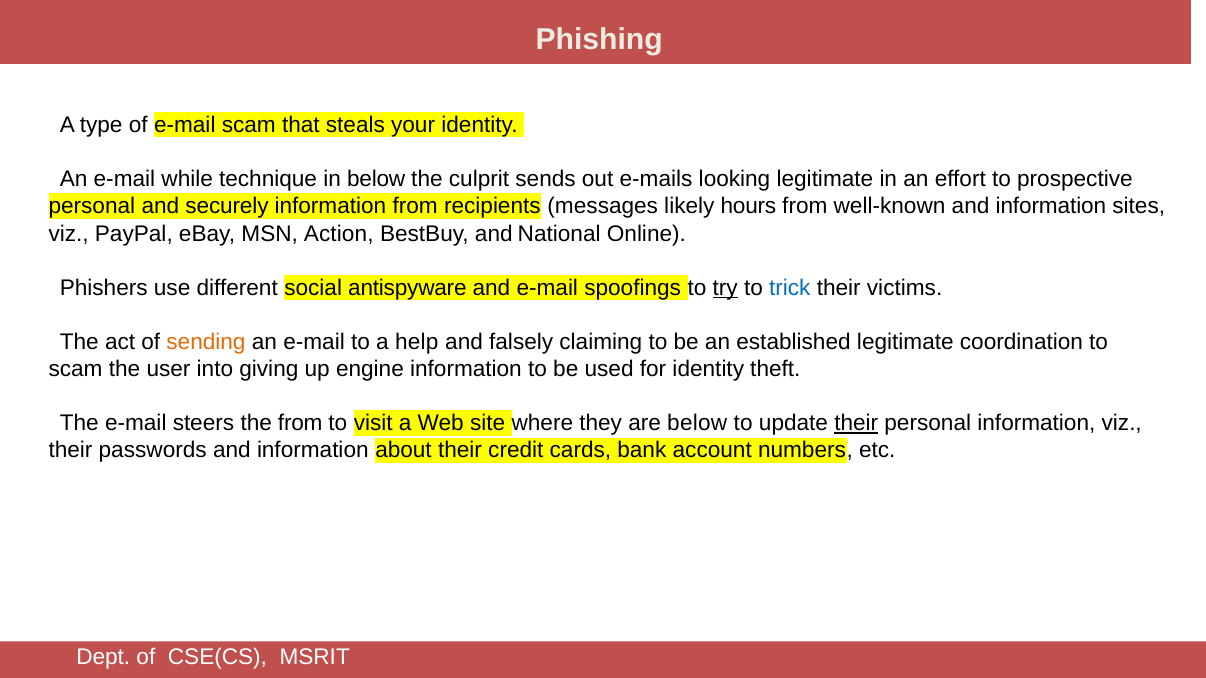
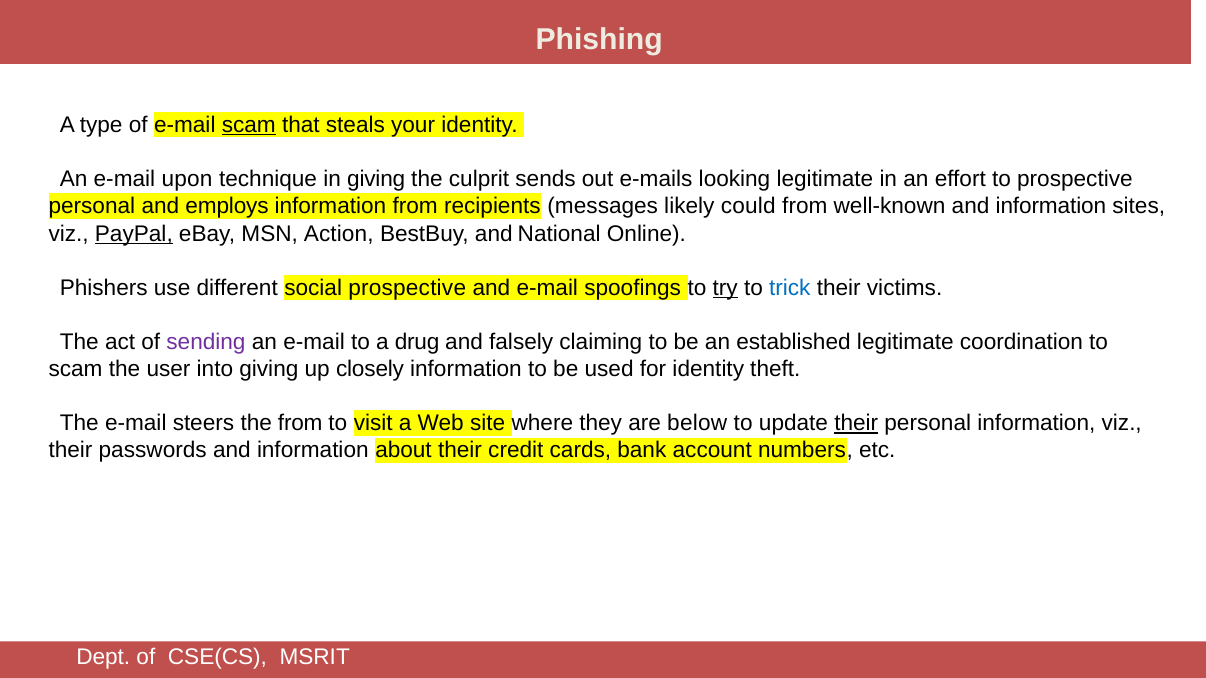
scam underline: none -> present (249, 125)
while: while -> upon (187, 179)
in below: below -> giving (376, 179)
securely: securely -> employs (227, 207)
hours: hours -> could (748, 207)
PayPal underline: none -> present (134, 234)
social antispyware: antispyware -> prospective (407, 288)
sending colour: orange -> purple (206, 342)
help: help -> drug (417, 342)
engine: engine -> closely (370, 369)
